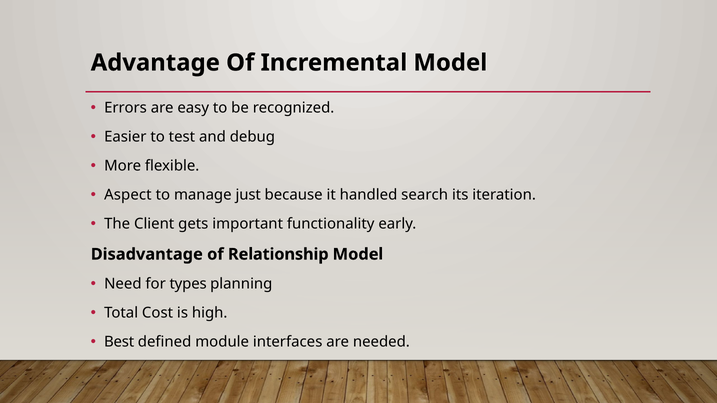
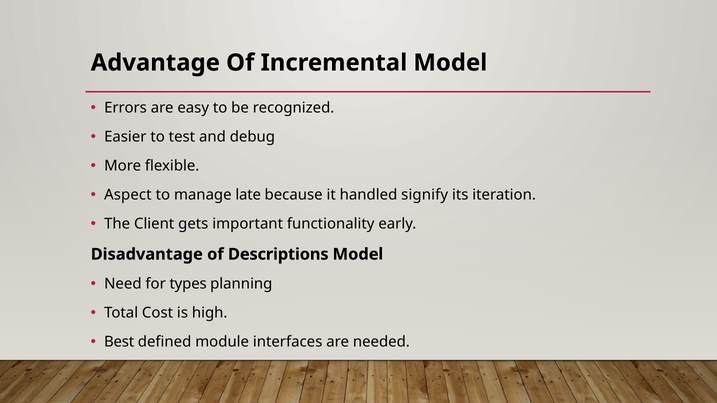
just: just -> late (248, 195)
search: search -> signify (425, 195)
Relationship: Relationship -> Descriptions (278, 254)
